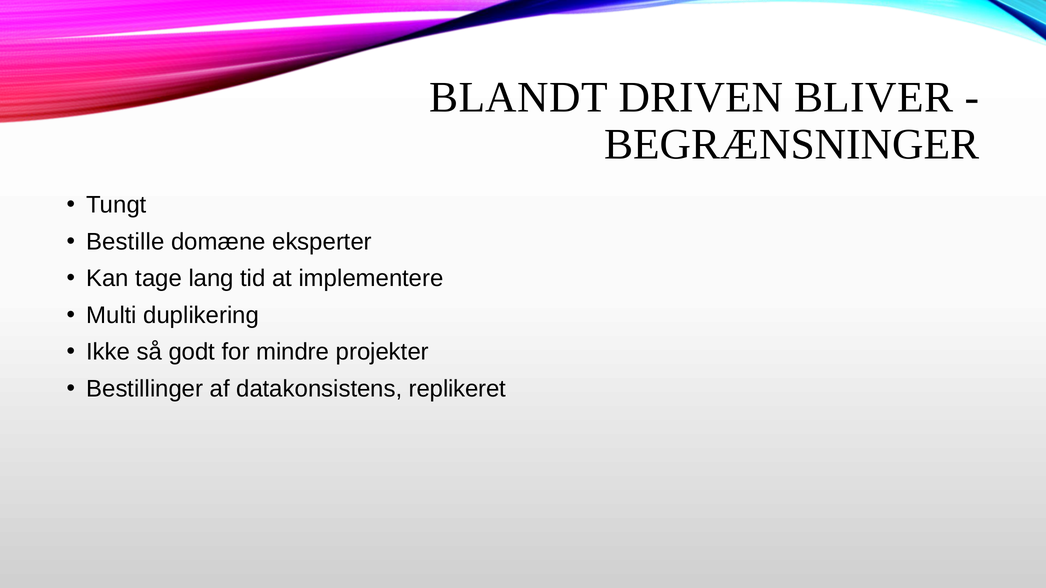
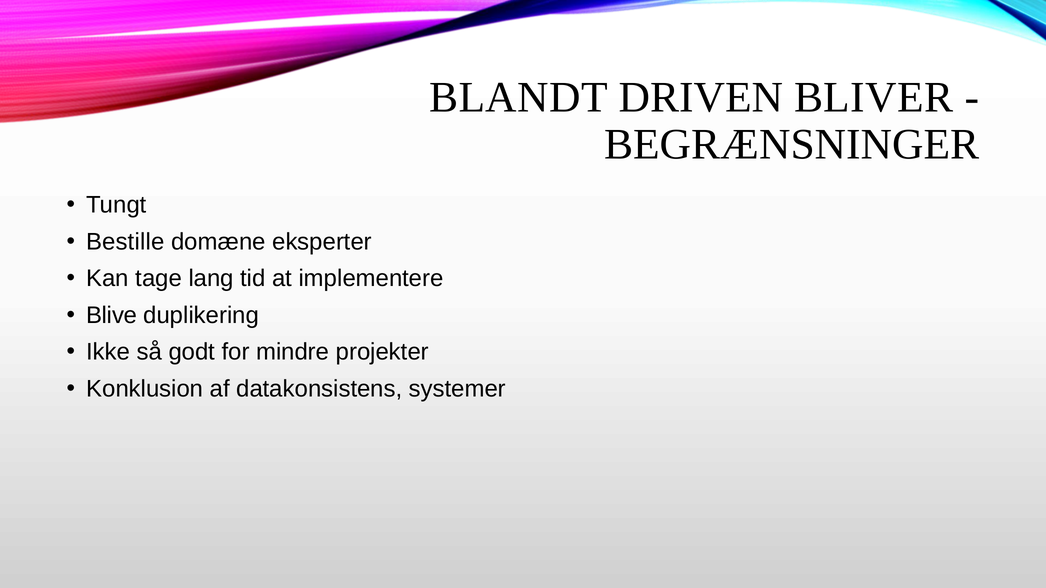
Multi: Multi -> Blive (112, 315)
Bestillinger: Bestillinger -> Konklusion (145, 389)
replikeret: replikeret -> systemer (457, 389)
